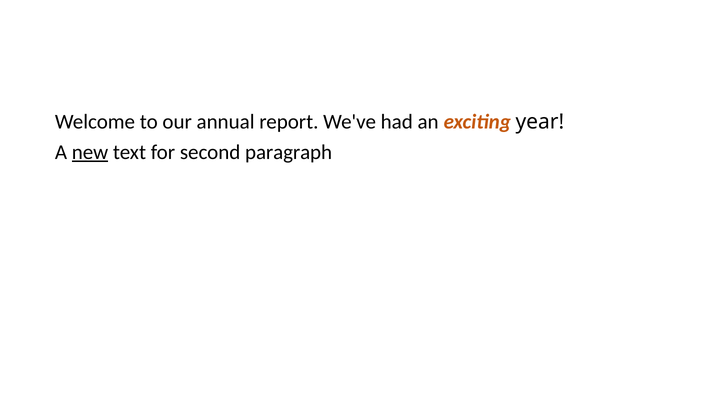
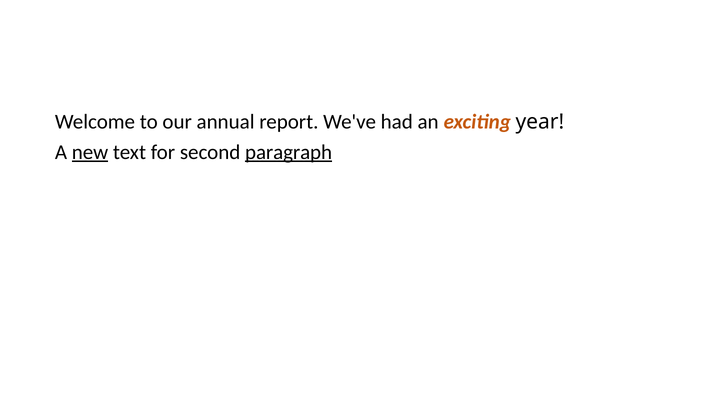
paragraph underline: none -> present (289, 152)
